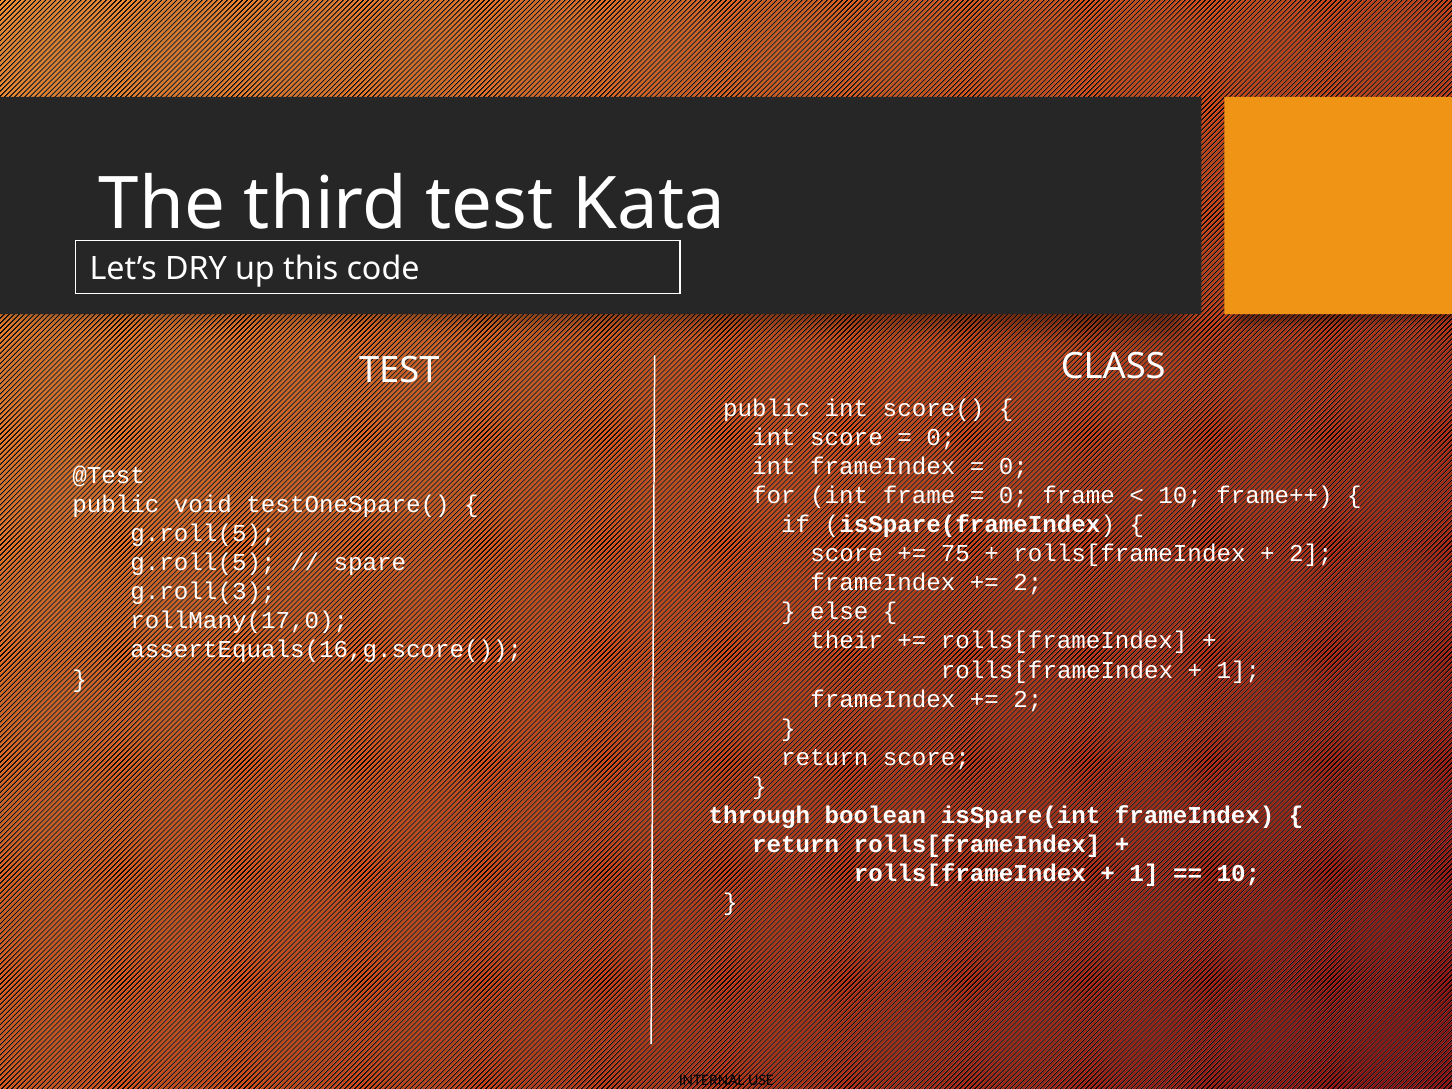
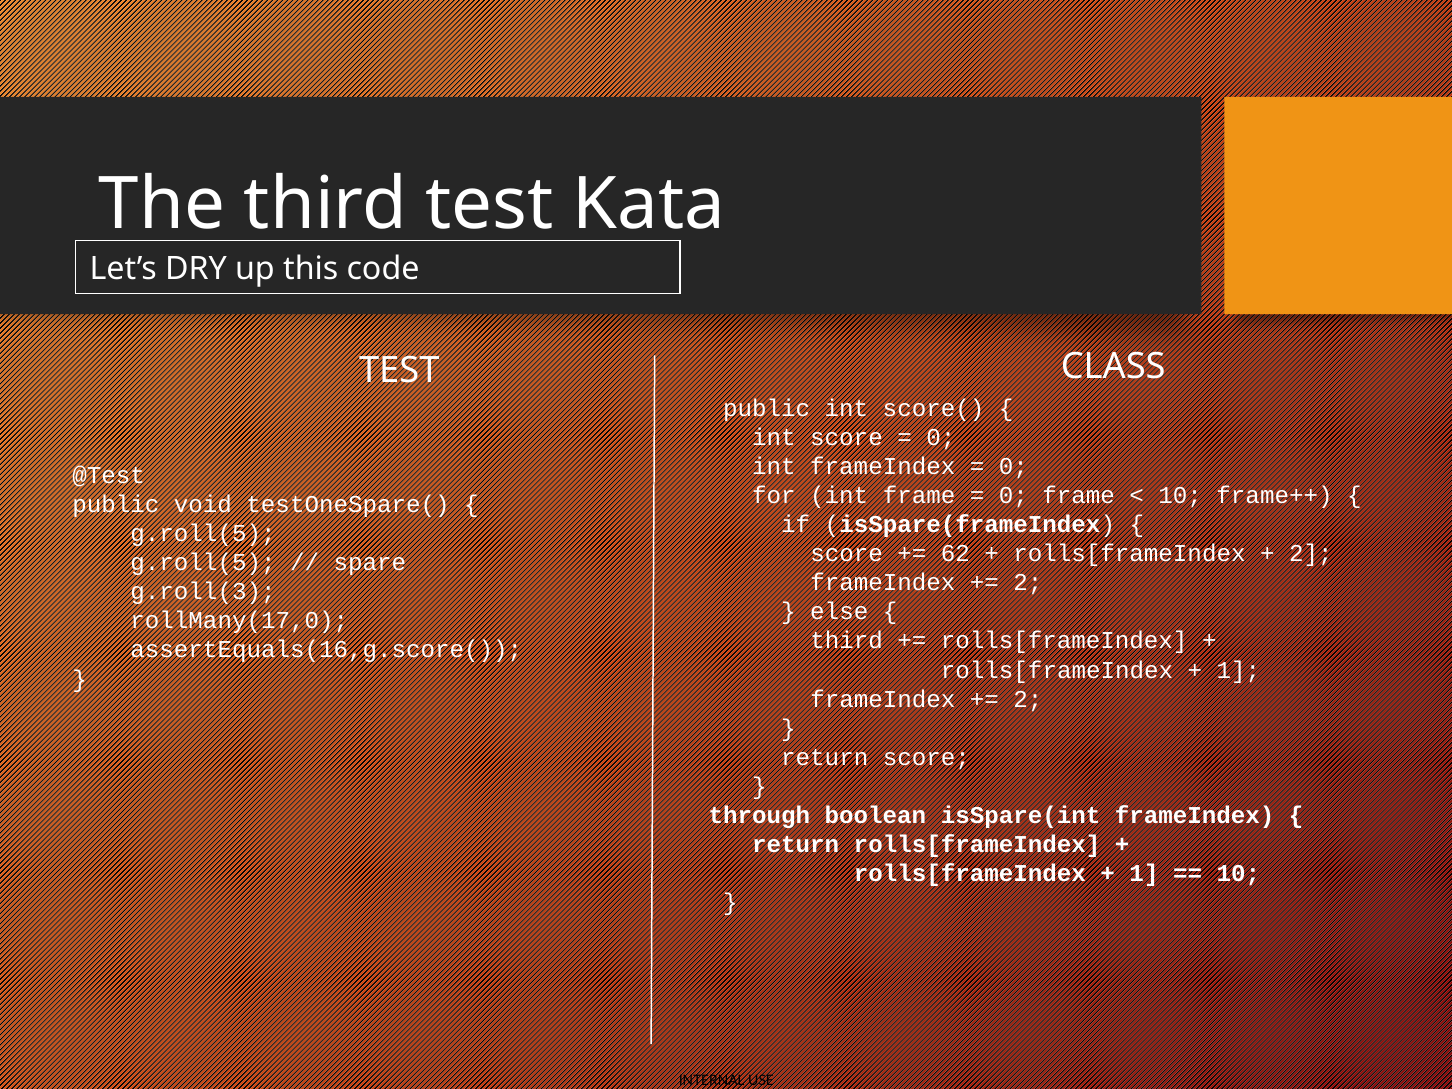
75: 75 -> 62 (955, 554)
their: their -> third (847, 641)
